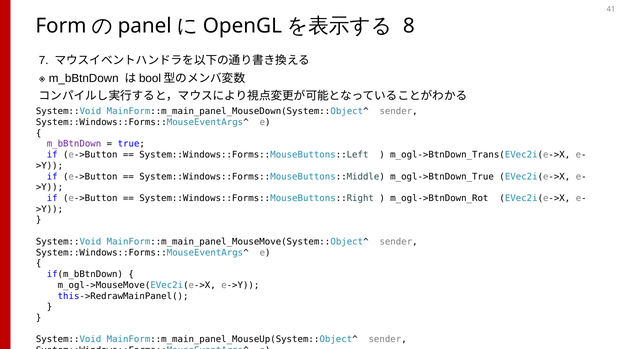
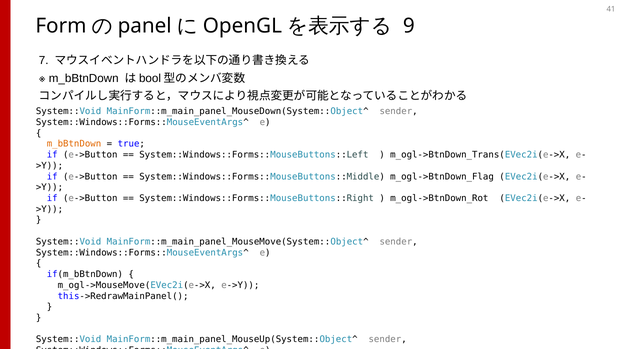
8: 8 -> 9 (409, 26)
m_bBtnDown colour: purple -> orange (74, 144)
m_ogl->BtnDown_True: m_ogl->BtnDown_True -> m_ogl->BtnDown_Flag (442, 176)
